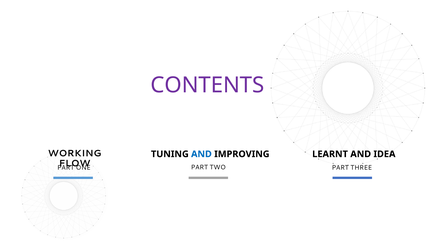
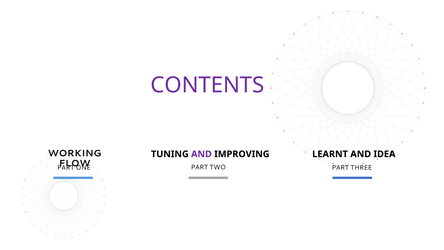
AND colour: blue -> purple (201, 154)
